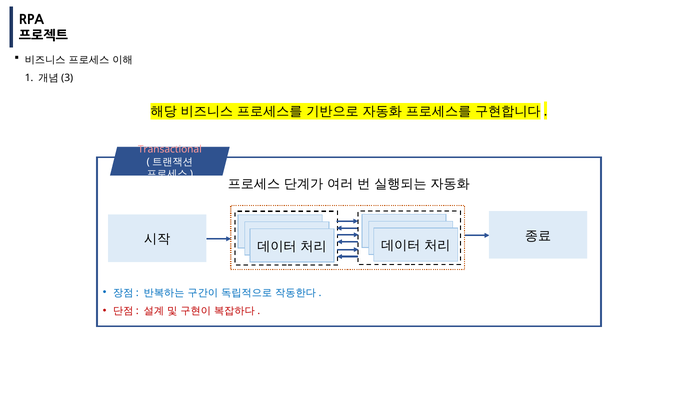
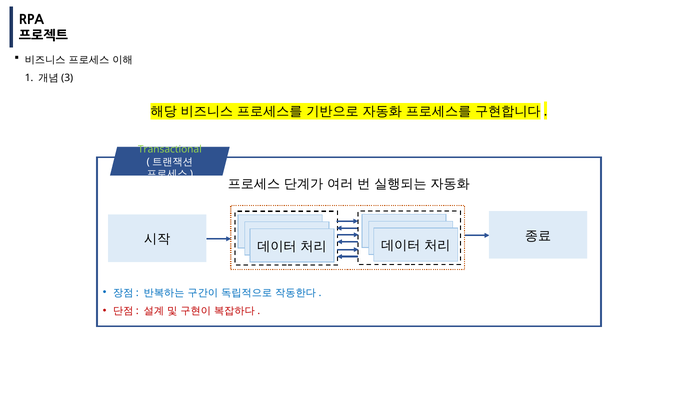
Transactional colour: pink -> light green (170, 149)
